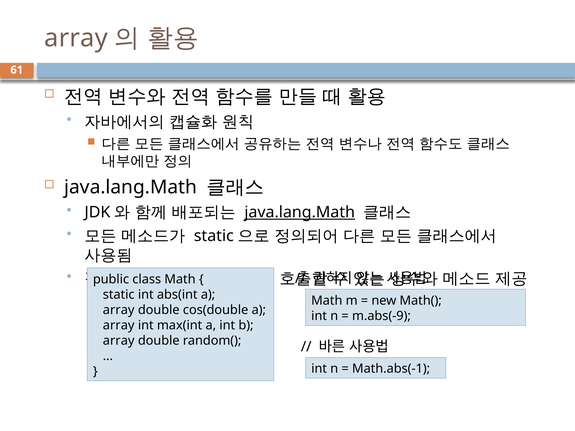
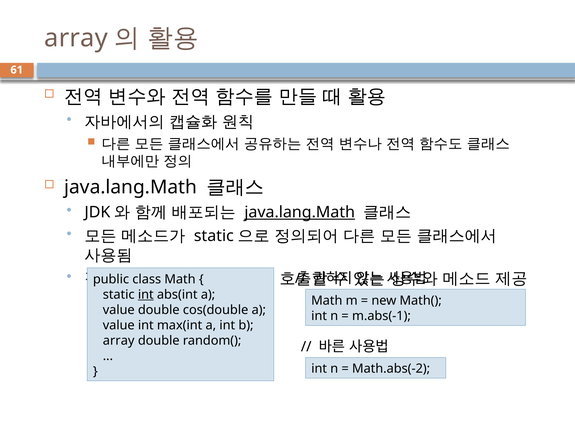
int underline: none -> present (146, 295)
array: array -> value (119, 310)
m.abs(-9: m.abs(-9 -> m.abs(-1 (381, 316)
array: array -> value (119, 325)
Math.abs(-1: Math.abs(-1 -> Math.abs(-2 (391, 369)
